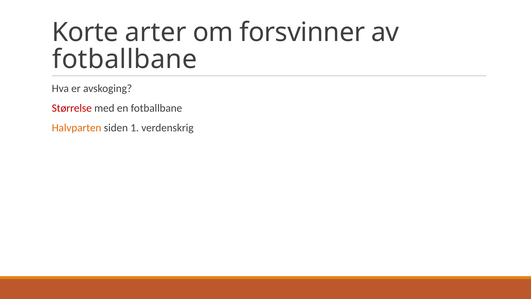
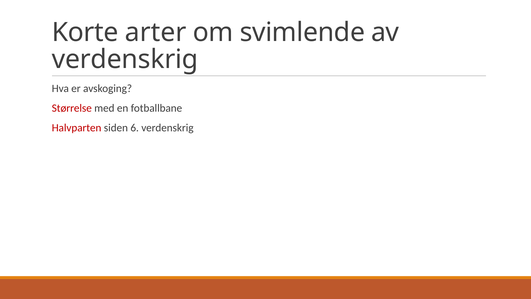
forsvinner: forsvinner -> svimlende (302, 32)
fotballbane: fotballbane -> verdenskrig (125, 59)
Halvparten colour: orange -> red (77, 128)
1: 1 -> 6 (135, 128)
